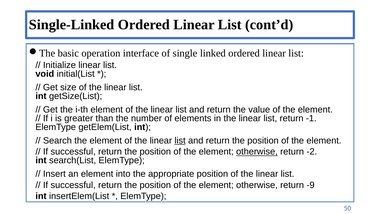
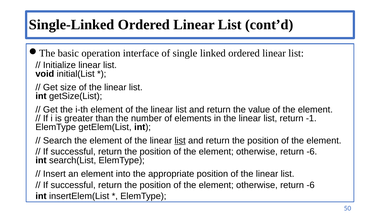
otherwise underline: present -> none (257, 152)
-2: -2 -> -6 (312, 152)
-9: -9 -> -6 (311, 185)
